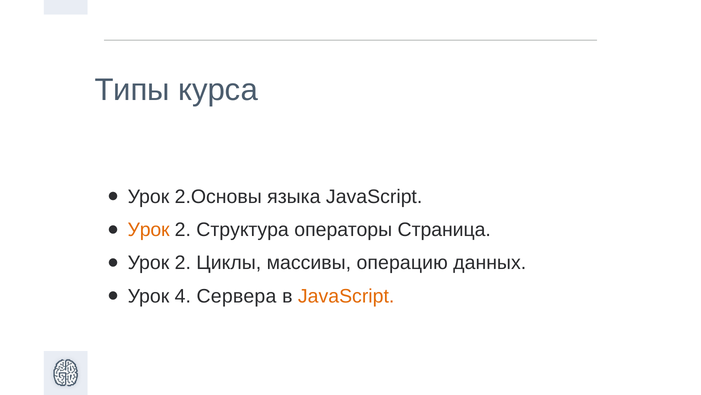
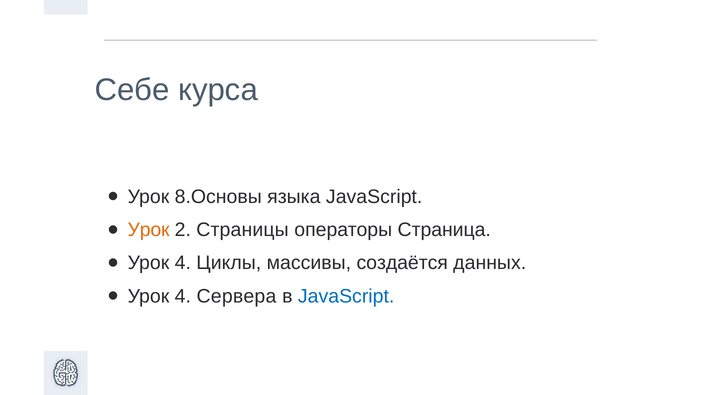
Типы: Типы -> Себе (132, 90)
2.Основы: 2.Основы -> 8.Основы (218, 196)
Структура: Структура -> Страницы (243, 229)
2: 2 -> 4 (183, 262)
операцию: операцию -> создаётся (402, 262)
JavaScript colour: orange -> blue (346, 296)
